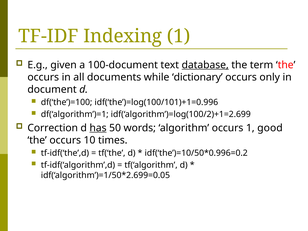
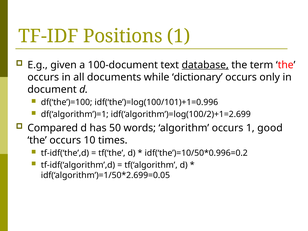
Indexing: Indexing -> Positions (123, 36)
Correction: Correction -> Compared (53, 128)
has underline: present -> none (98, 128)
